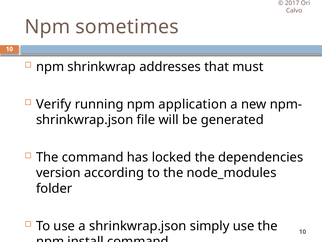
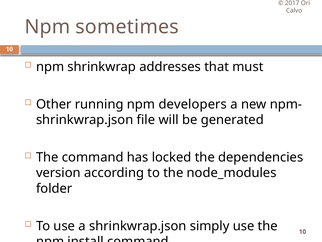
Verify: Verify -> Other (54, 104)
application: application -> developers (193, 104)
